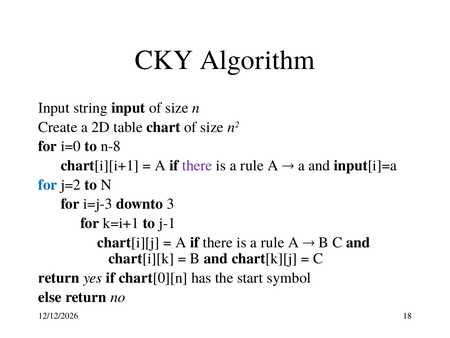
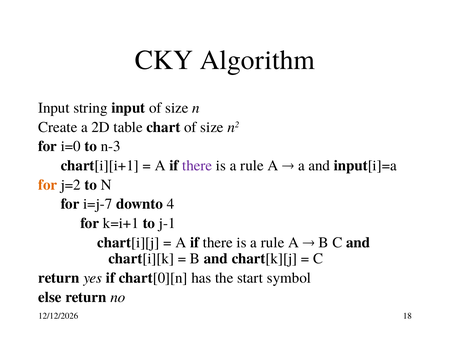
n-8: n-8 -> n-3 (111, 146)
for colour: blue -> orange (48, 185)
i=j-3: i=j-3 -> i=j-7 (98, 204)
3: 3 -> 4 (171, 204)
